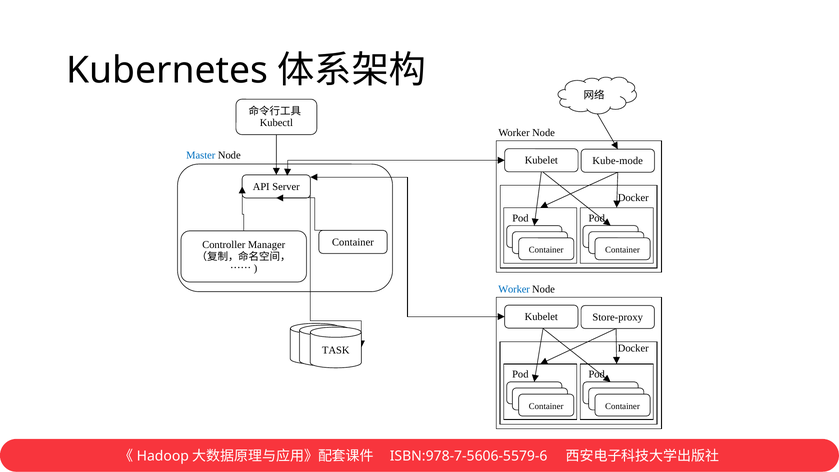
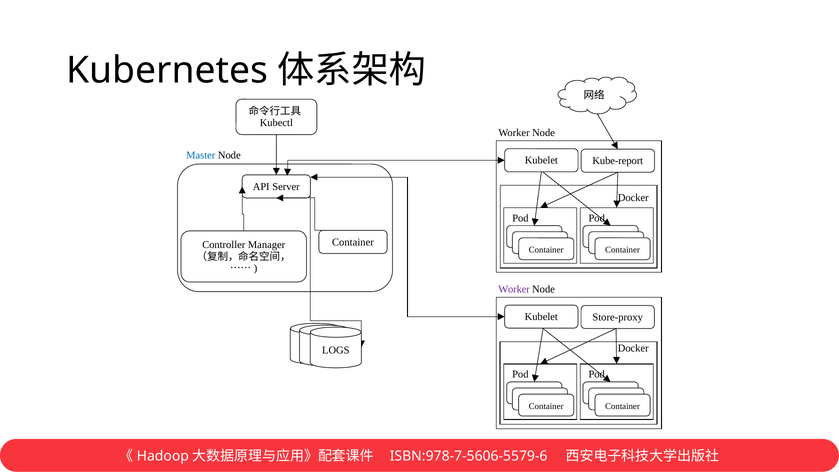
Kube-mode: Kube-mode -> Kube-report (618, 161)
Worker colour: blue -> purple (514, 289)
TASK: TASK -> LOGS (336, 350)
